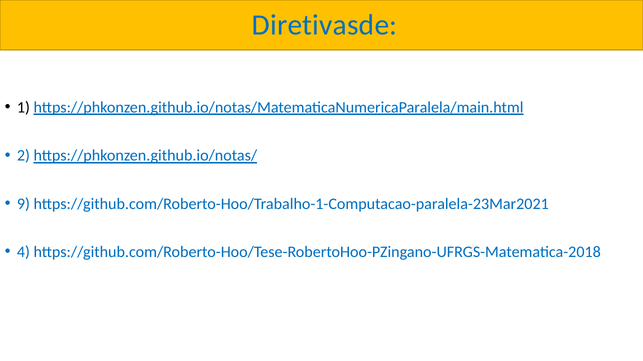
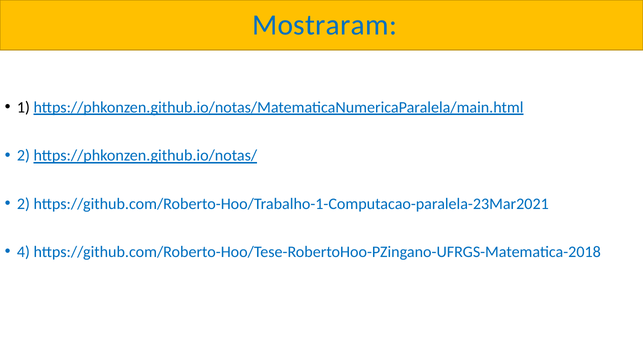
Diretivasde: Diretivasde -> Mostraram (325, 25)
9: 9 -> 2 (23, 204)
